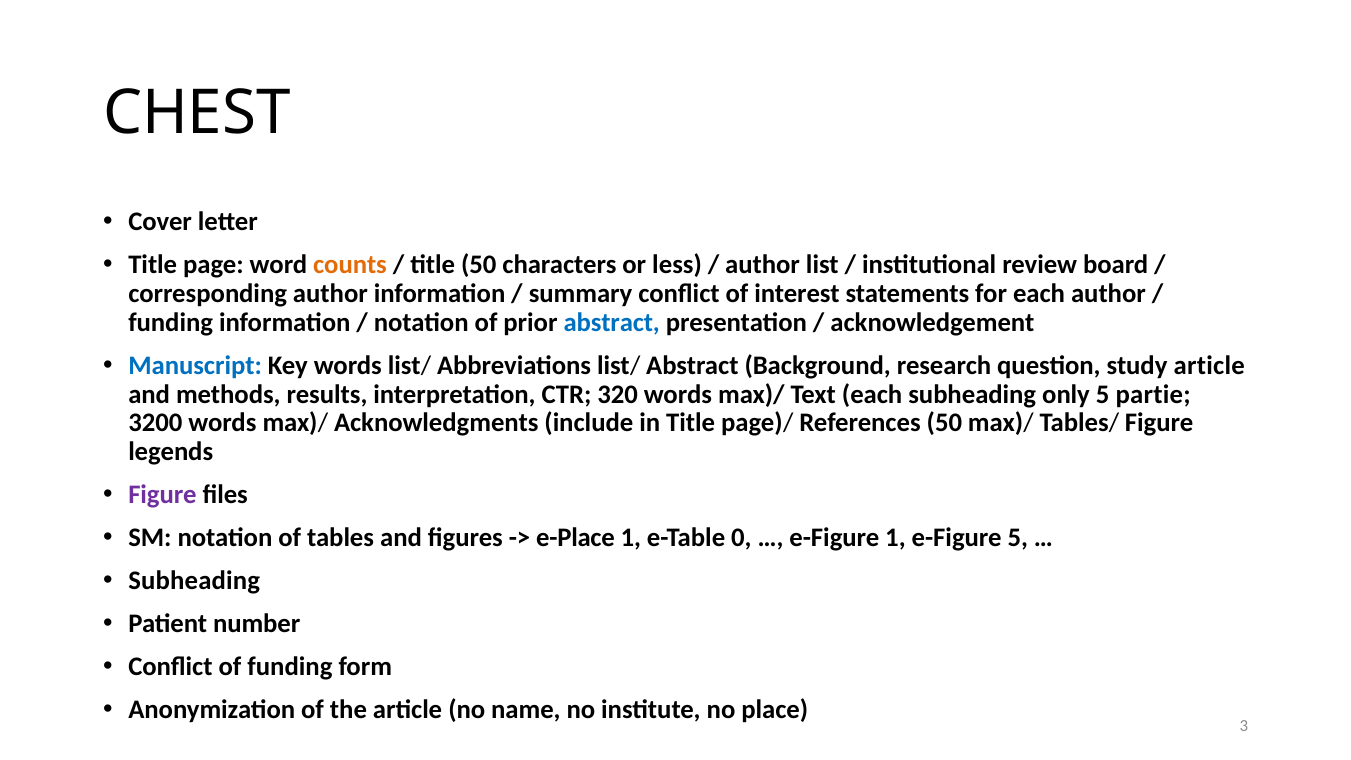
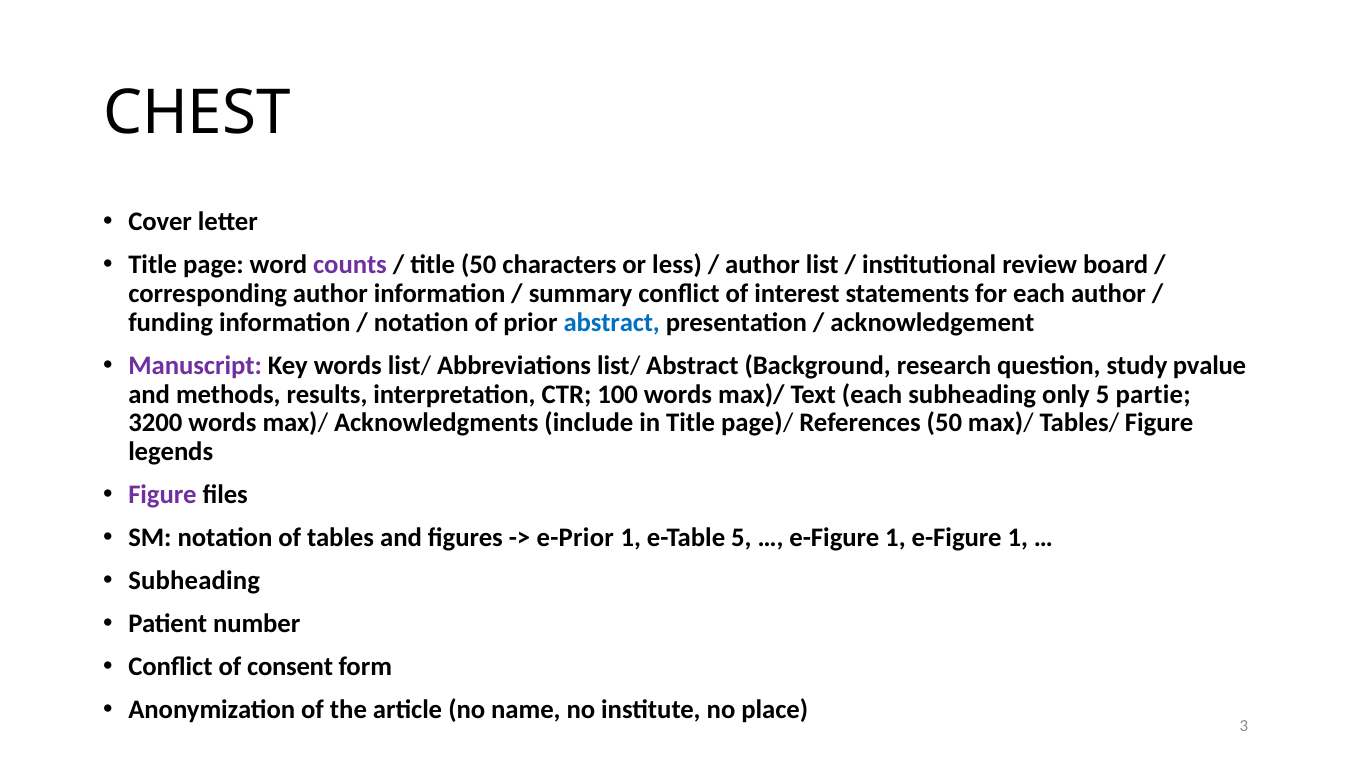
counts colour: orange -> purple (350, 265)
Manuscript colour: blue -> purple (195, 365)
study article: article -> pvalue (1209, 365)
320: 320 -> 100 (618, 394)
e-Place: e-Place -> e-Prior (575, 538)
e-Table 0: 0 -> 5 (741, 538)
1 e-Figure 5: 5 -> 1 (1018, 538)
of funding: funding -> consent (290, 667)
